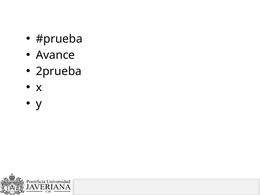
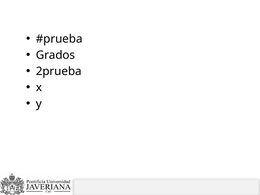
Avance: Avance -> Grados (55, 55)
